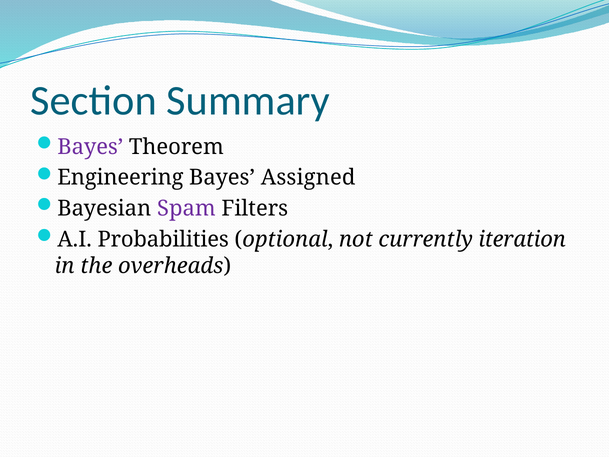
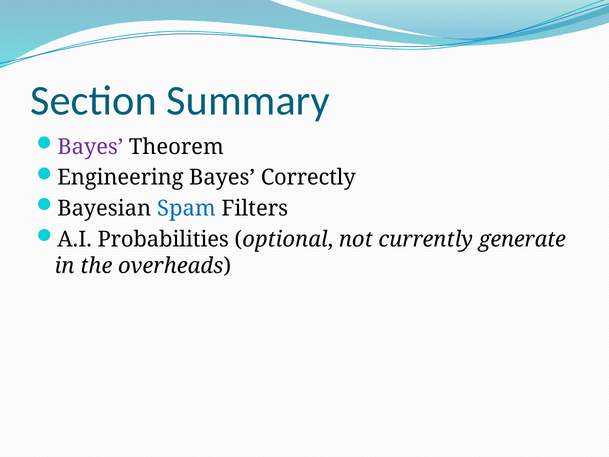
Assigned: Assigned -> Correctly (308, 178)
Spam colour: purple -> blue (186, 208)
iteration: iteration -> generate (522, 239)
